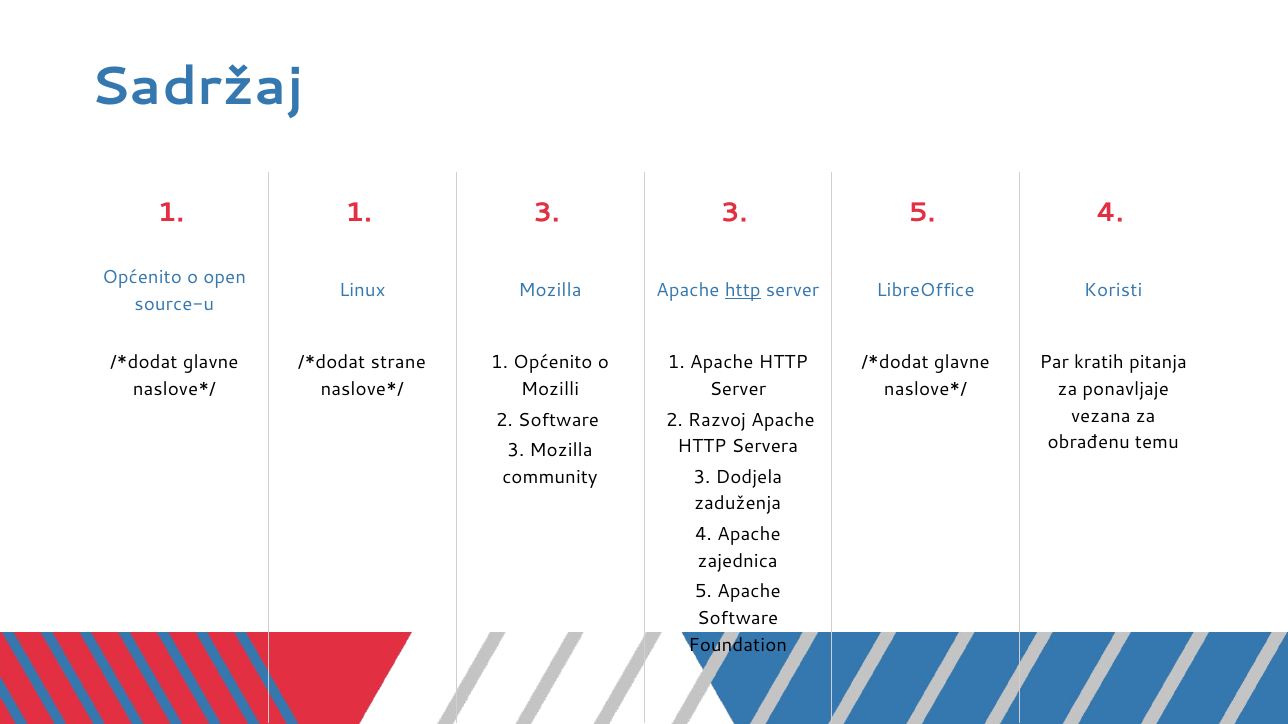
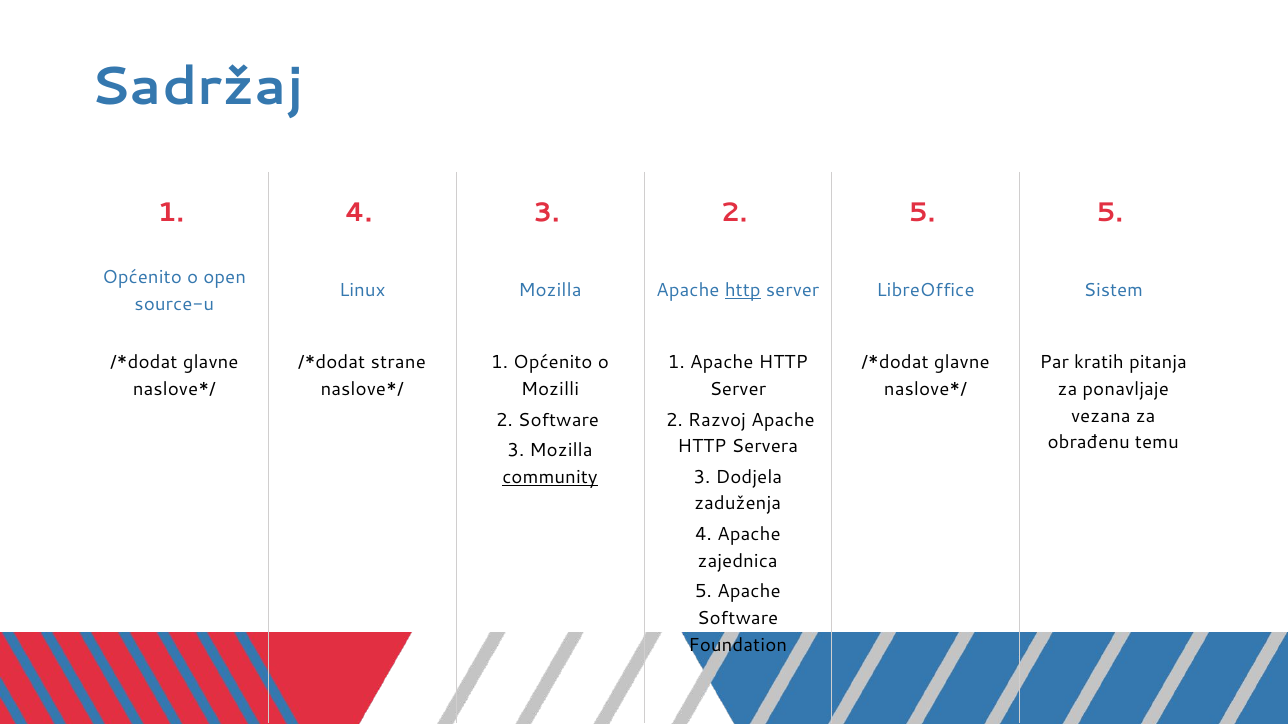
1 1: 1 -> 4 (359, 213)
3 3: 3 -> 2 (734, 213)
5 4: 4 -> 5 (1110, 213)
Koristi: Koristi -> Sistem (1113, 291)
community underline: none -> present (550, 477)
